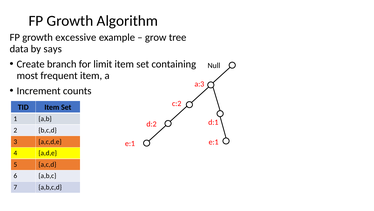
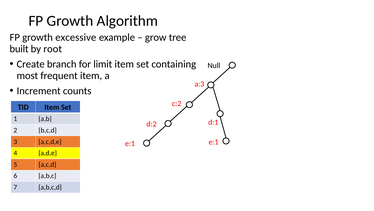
data: data -> built (19, 49)
says: says -> root (53, 49)
